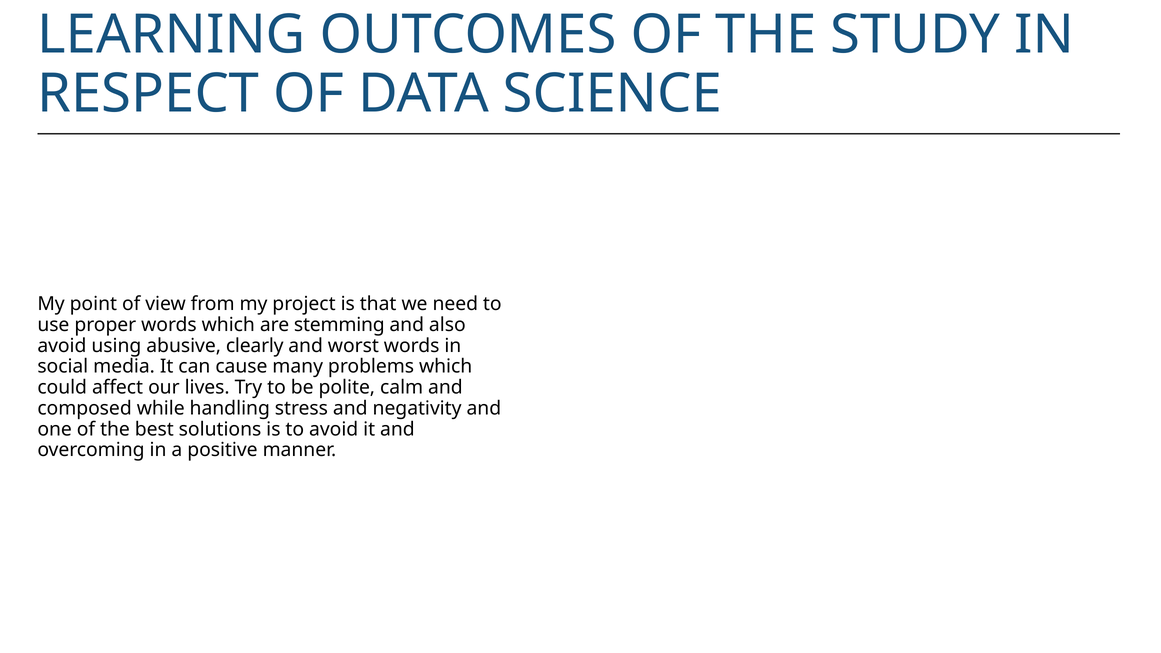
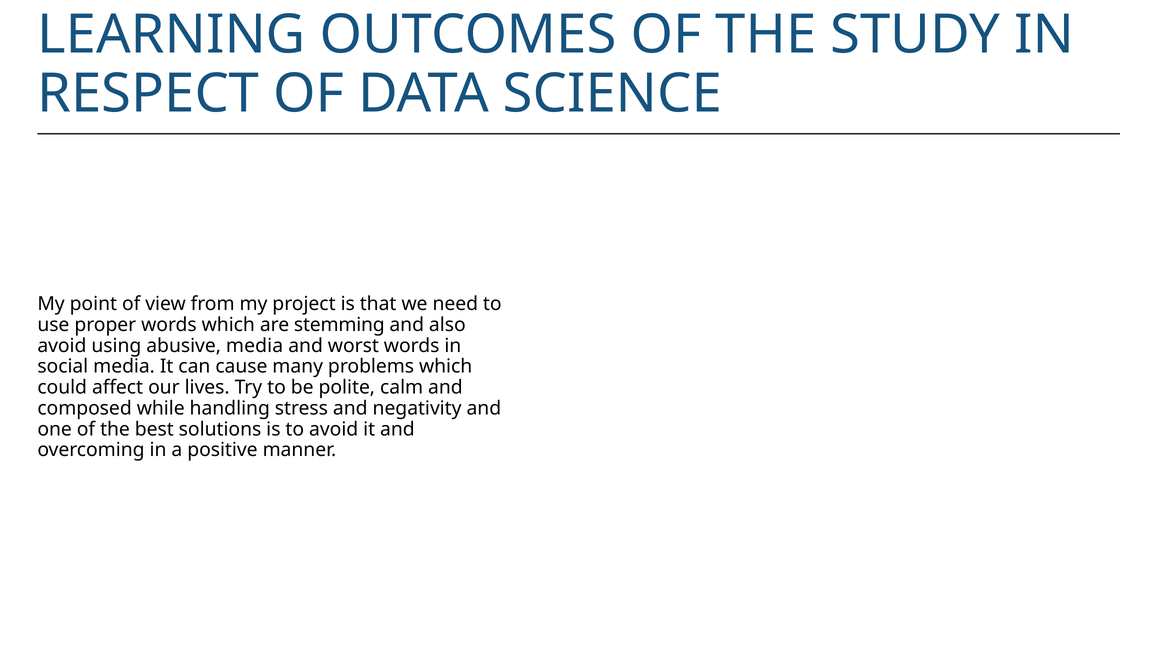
abusive clearly: clearly -> media (255, 346)
